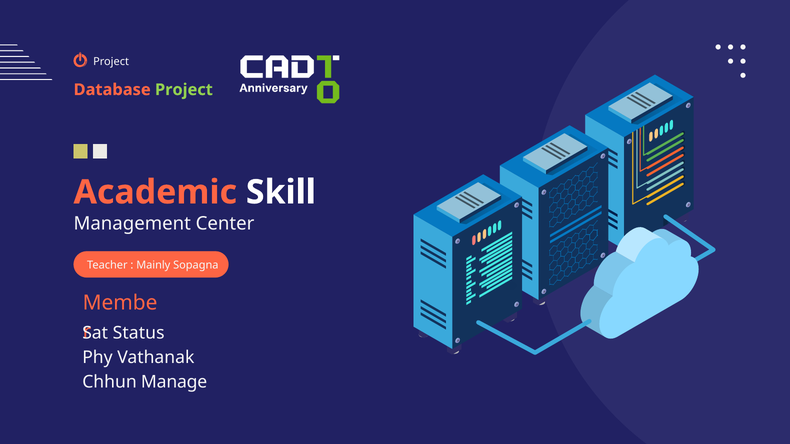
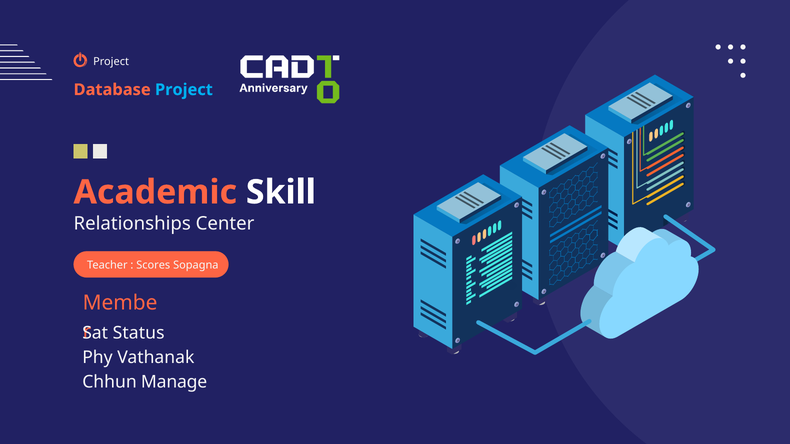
Project colour: light green -> light blue (184, 90)
Management: Management -> Relationships (132, 224)
Mainly: Mainly -> Scores (153, 265)
